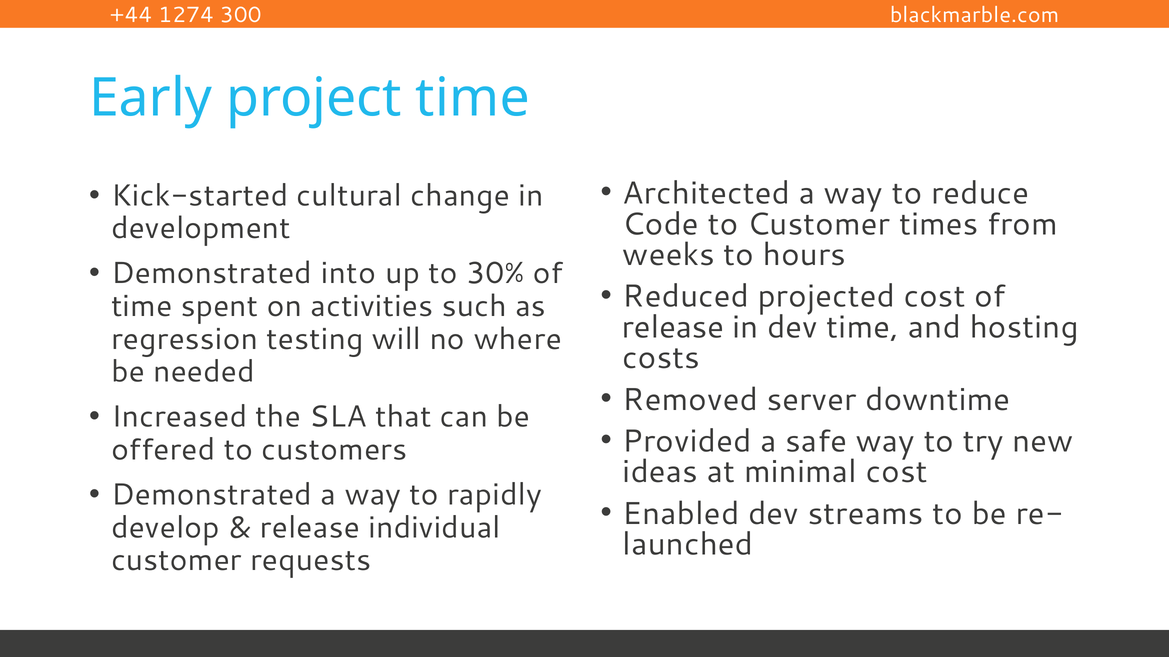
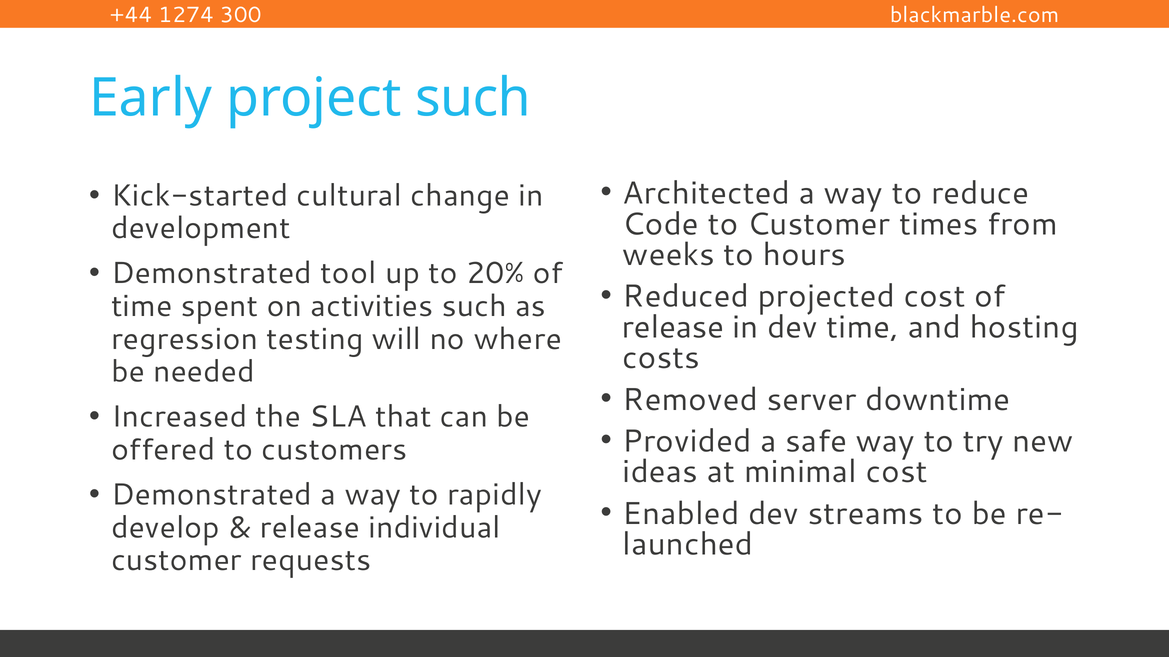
project time: time -> such (473, 98)
into: into -> tool (348, 274)
30%: 30% -> 20% (495, 274)
